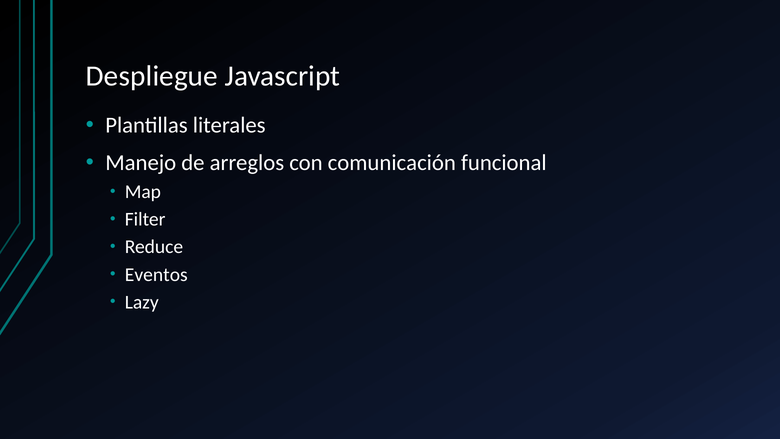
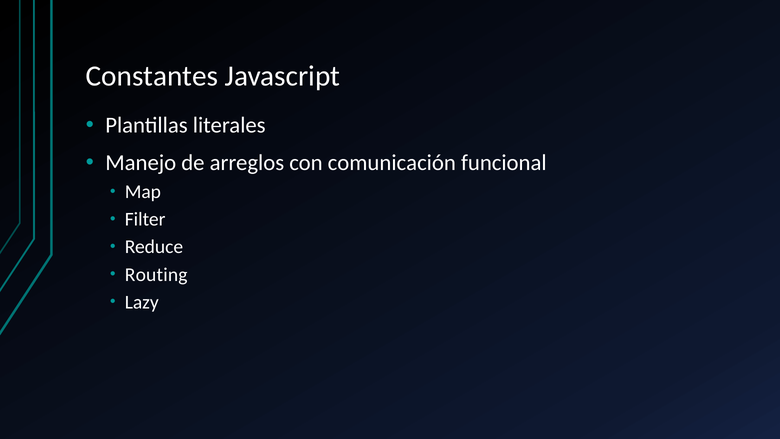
Despliegue: Despliegue -> Constantes (152, 76)
Eventos: Eventos -> Routing (156, 275)
